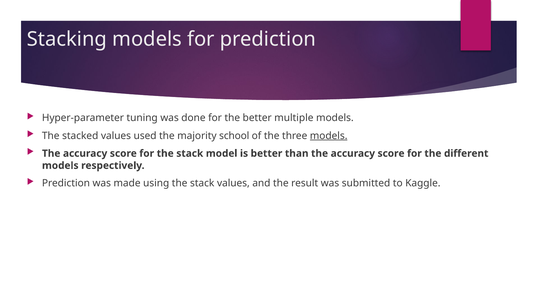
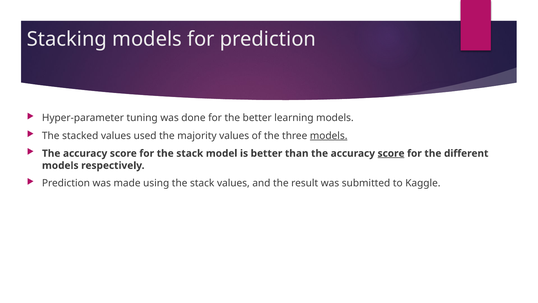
multiple: multiple -> learning (294, 118)
majority school: school -> values (234, 136)
score underline: none -> present (391, 153)
